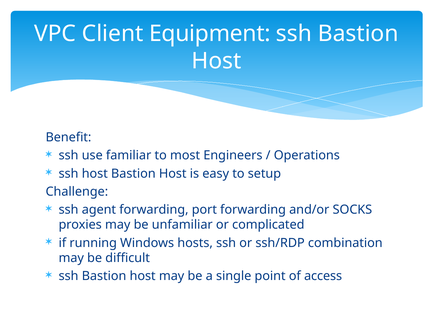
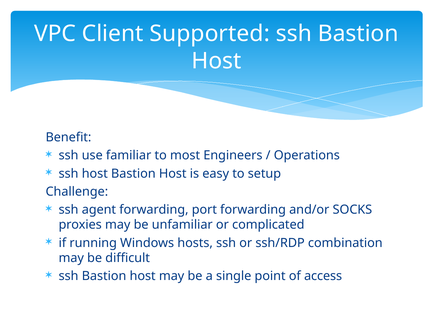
Equipment: Equipment -> Supported (210, 34)
